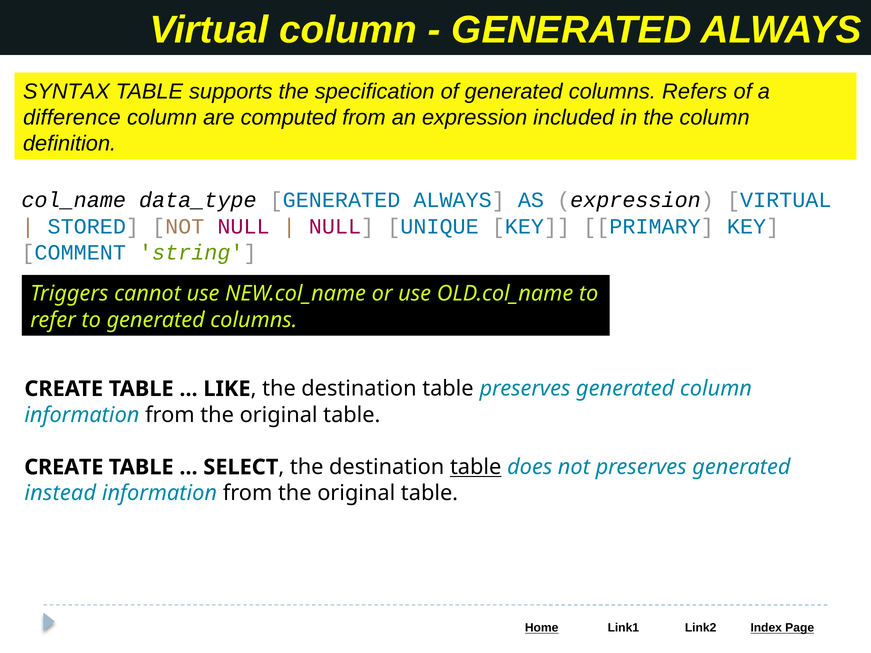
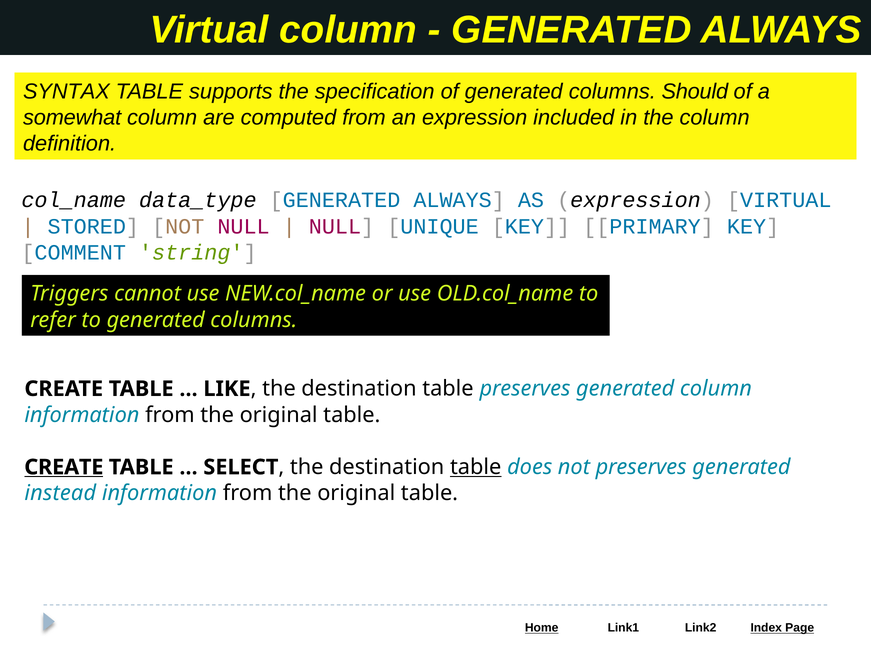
Refers: Refers -> Should (695, 91)
difference: difference -> somewhat (72, 118)
CREATE underline: none -> present (64, 467)
